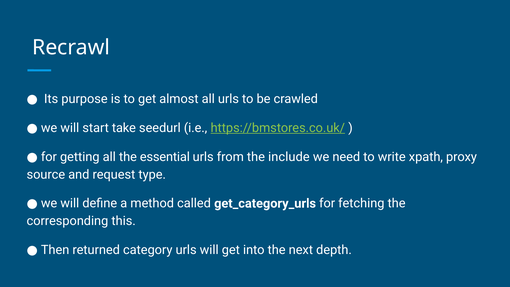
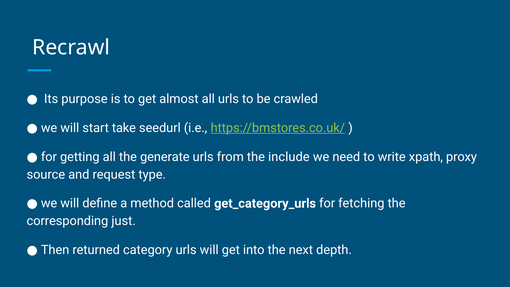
essential: essential -> generate (165, 157)
this: this -> just (124, 221)
